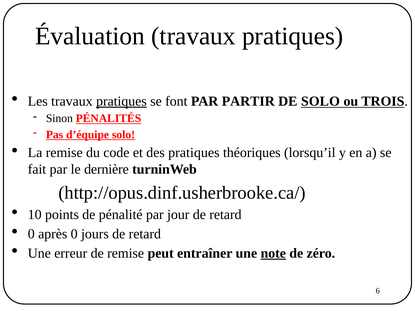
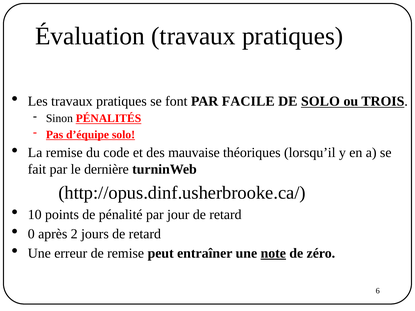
pratiques underline: present -> none (121, 101)
PARTIR: PARTIR -> FACILE (248, 101)
des pratiques: pratiques -> mauvaise (194, 153)
après 0: 0 -> 2 (74, 234)
